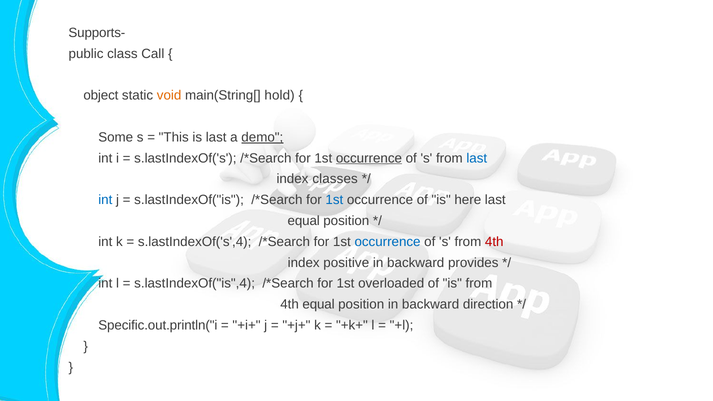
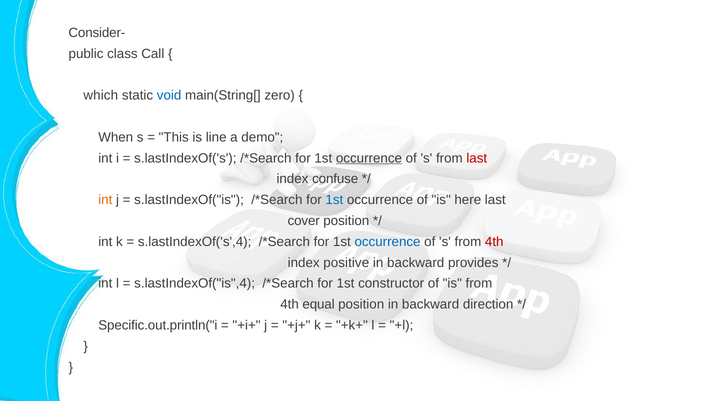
Supports-: Supports- -> Consider- (97, 33)
object: object -> which (101, 95)
void colour: orange -> blue (169, 95)
hold: hold -> zero (280, 95)
Some: Some -> When (116, 137)
is last: last -> line (216, 137)
demo underline: present -> none (262, 137)
last colour: blue -> red (477, 158)
classes: classes -> confuse (335, 179)
int colour: blue -> orange (105, 200)
equal: equal -> cover (304, 221)
overloaded: overloaded -> constructor (391, 284)
